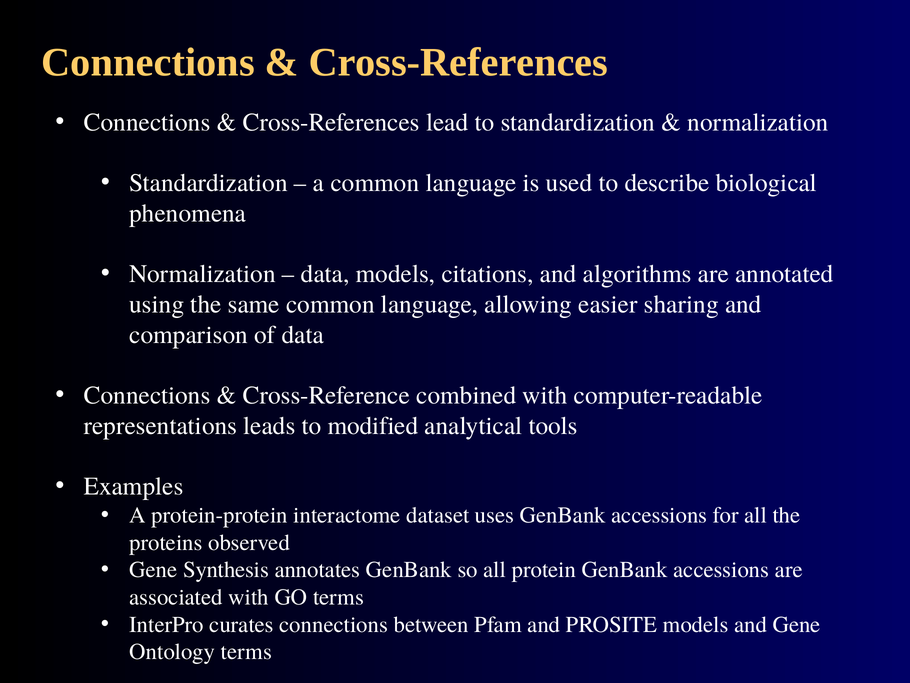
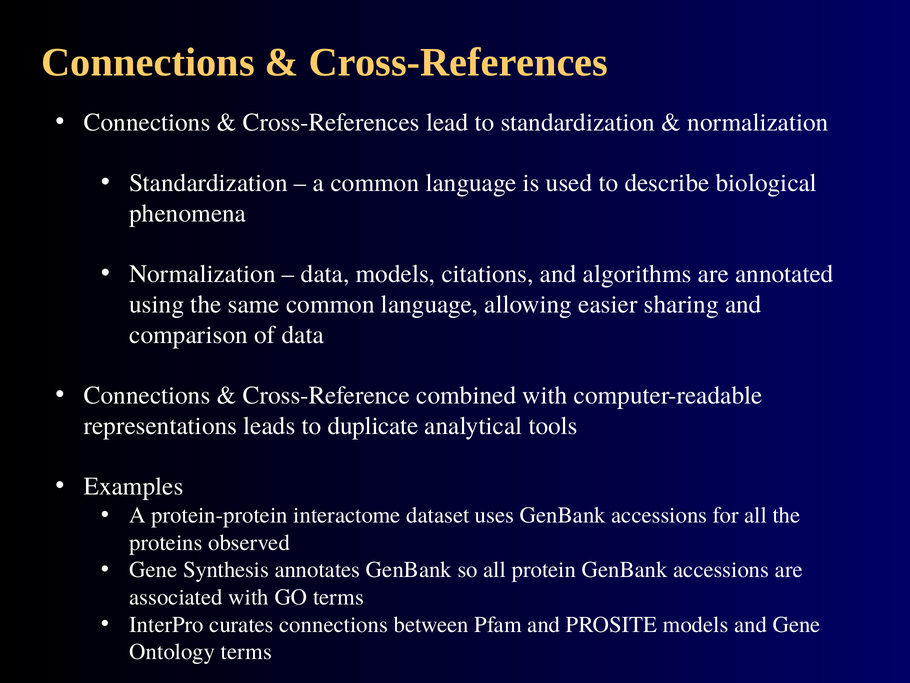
modified: modified -> duplicate (373, 426)
